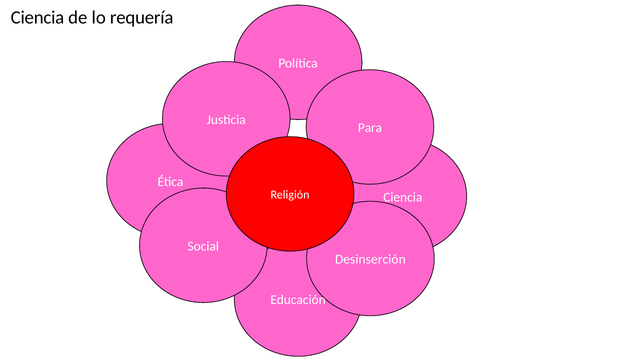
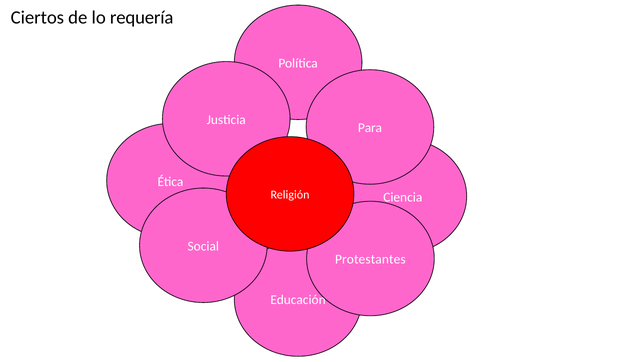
Ciencia: Ciencia -> Ciertos (37, 17)
Desinserción: Desinserción -> Protestantes (370, 259)
